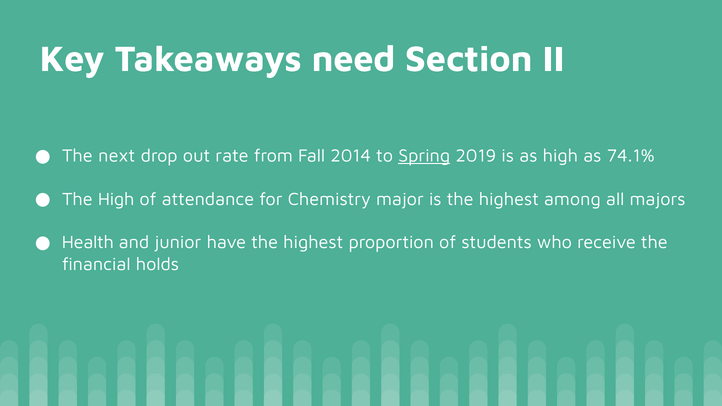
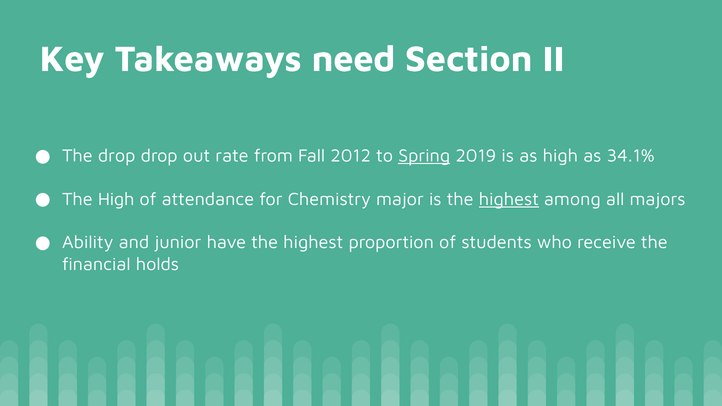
The next: next -> drop (117, 156)
2014: 2014 -> 2012 (351, 156)
74.1%: 74.1% -> 34.1% (631, 156)
highest underline: none -> present (509, 199)
Health: Health -> Ability (88, 243)
